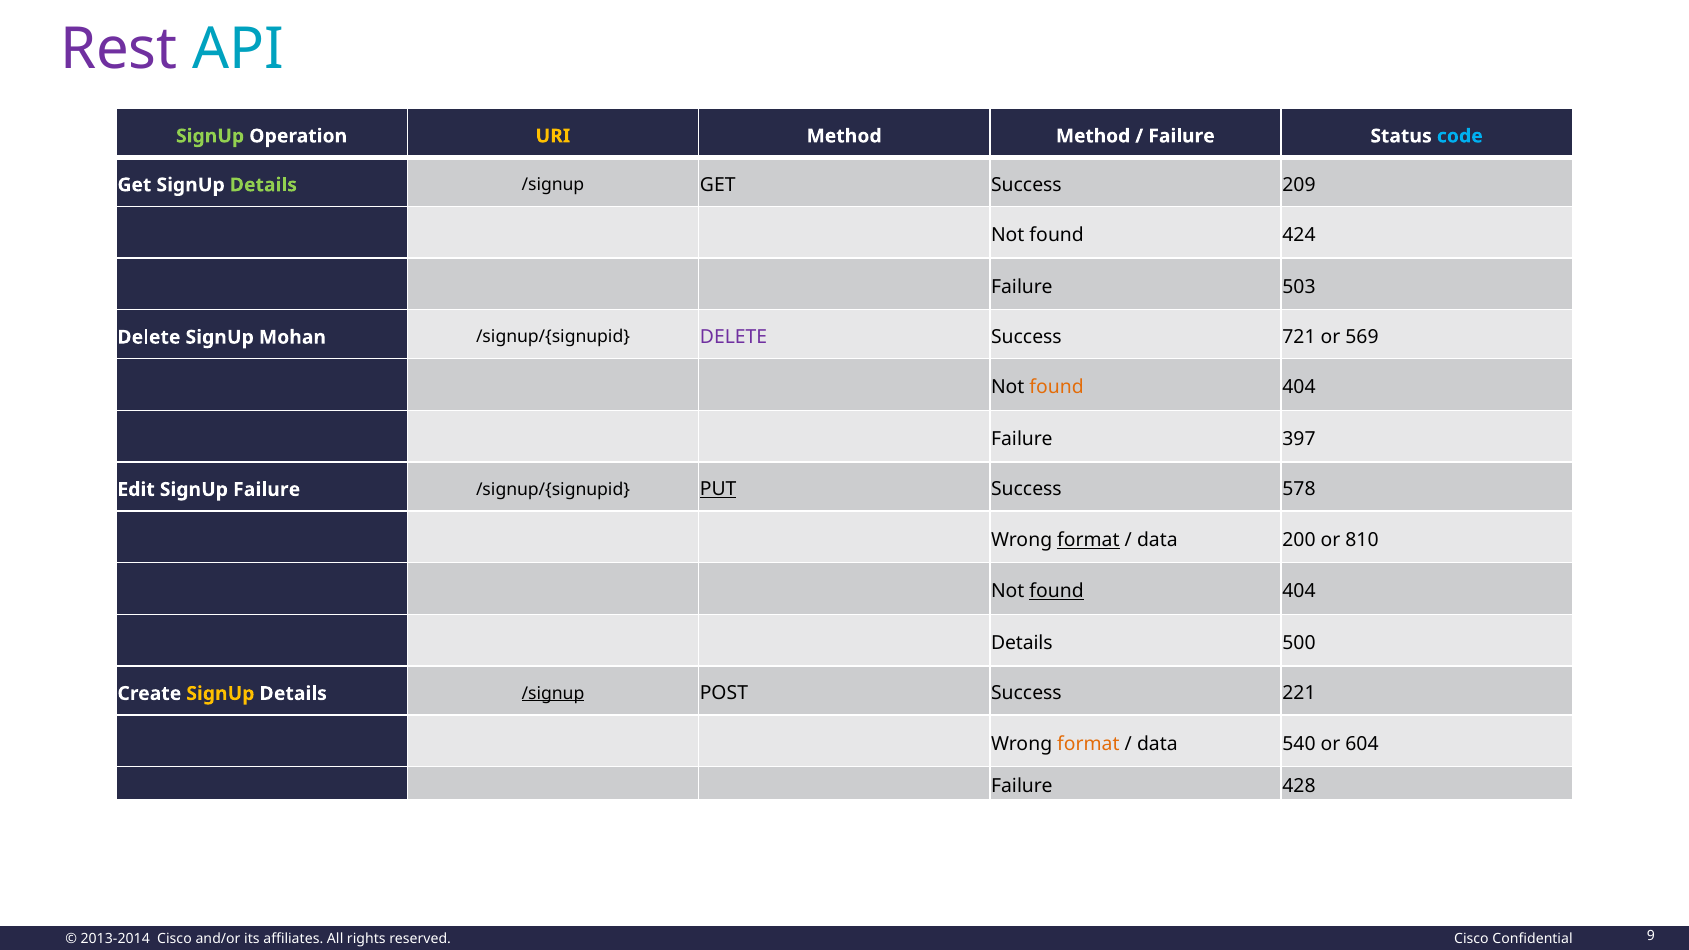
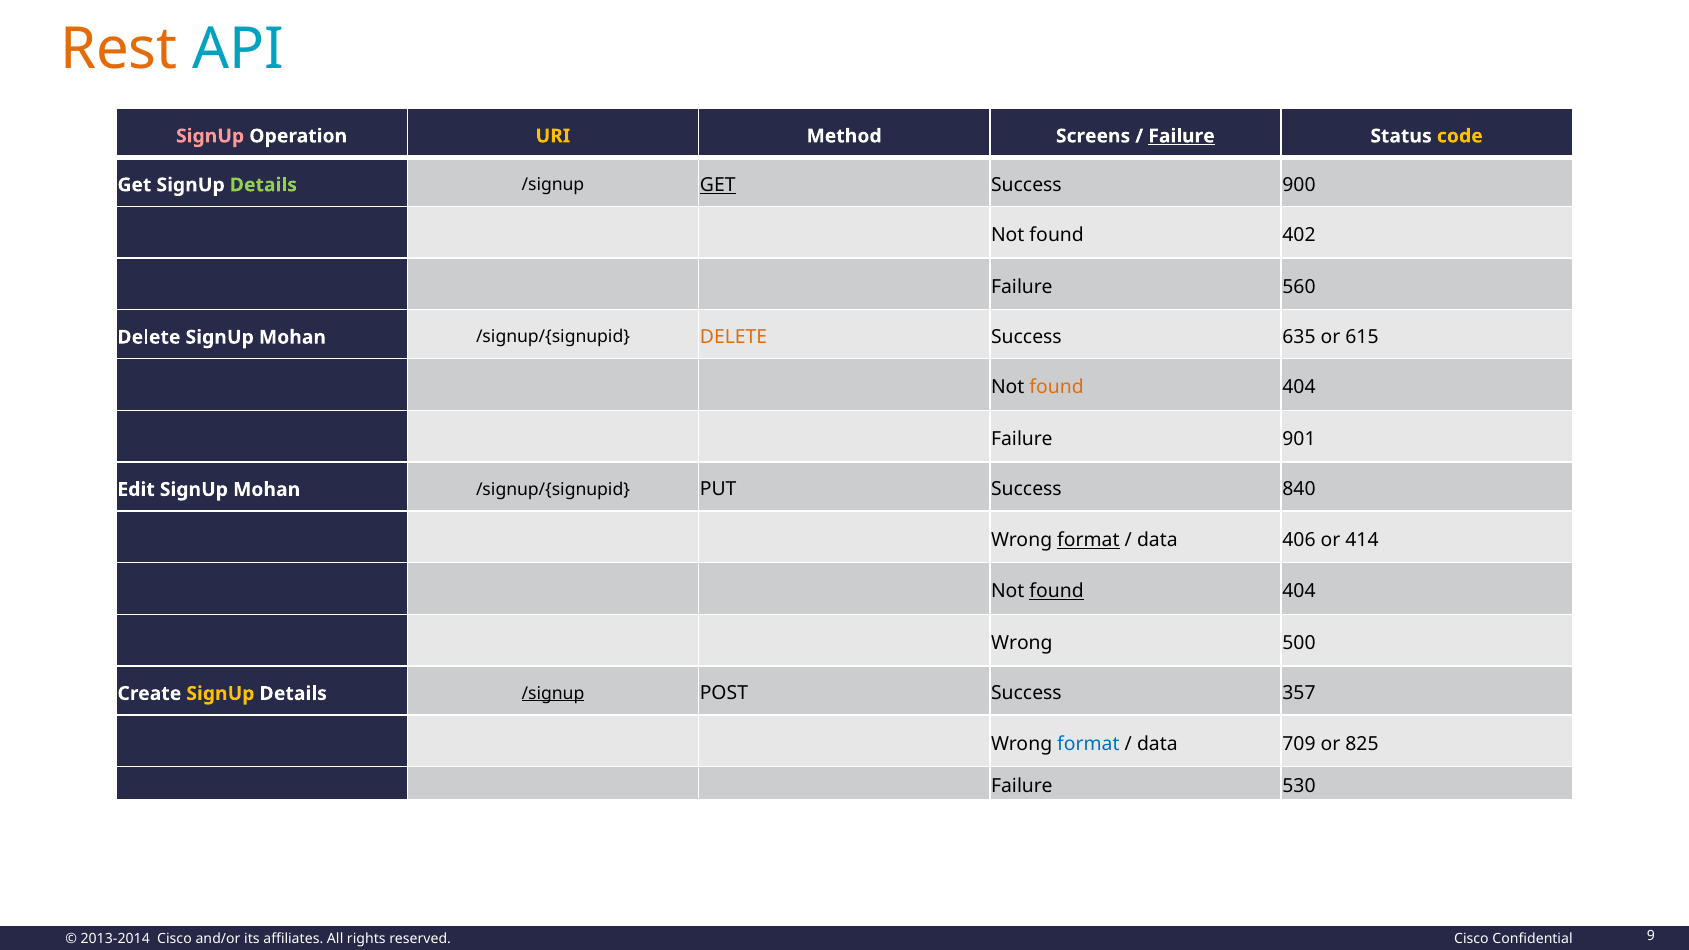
Rest colour: purple -> orange (119, 49)
SignUp colour: light green -> pink (210, 136)
Method Method: Method -> Screens (1093, 136)
Failure underline: none -> present (1182, 136)
code colour: light blue -> yellow (1460, 136)
GET underline: none -> present (718, 185)
209: 209 -> 900 (1299, 185)
424: 424 -> 402 (1299, 235)
503: 503 -> 560 (1299, 287)
DELETE colour: purple -> orange (734, 337)
721: 721 -> 635 (1299, 337)
569: 569 -> 615 (1362, 337)
397: 397 -> 901 (1299, 439)
Edit SignUp Failure: Failure -> Mohan (267, 490)
PUT underline: present -> none (718, 490)
578: 578 -> 840 (1299, 490)
200: 200 -> 406 (1299, 540)
810: 810 -> 414 (1362, 540)
Details: Details -> Wrong (1022, 643)
221: 221 -> 357 (1299, 694)
format colour: orange -> blue (1088, 744)
540: 540 -> 709 (1299, 744)
604: 604 -> 825 (1362, 744)
428: 428 -> 530 (1299, 786)
